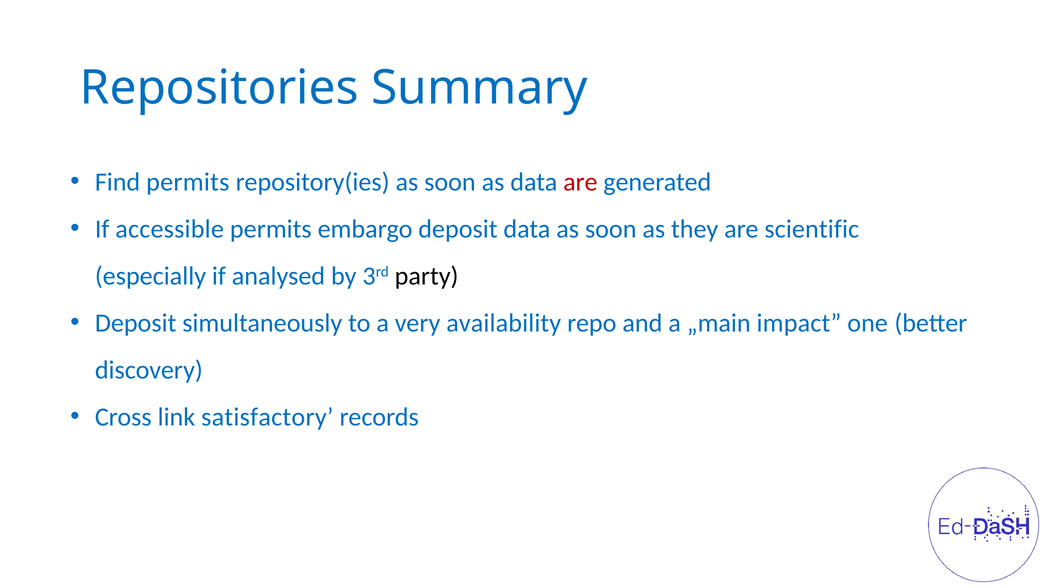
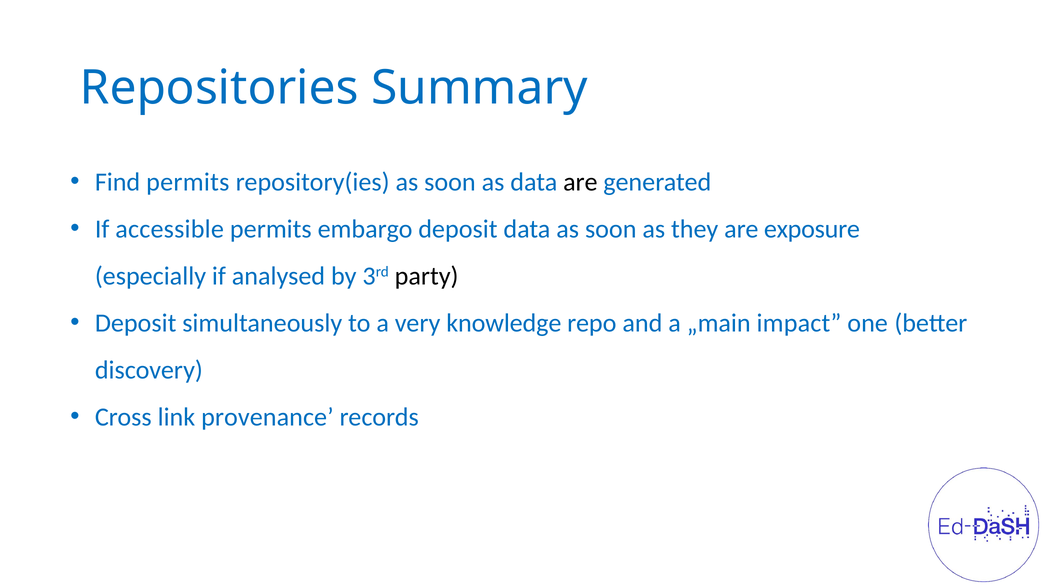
are colour: red -> black (580, 182)
scientific: scientific -> exposure (812, 229)
availability: availability -> knowledge (504, 323)
satisfactory: satisfactory -> provenance (267, 417)
